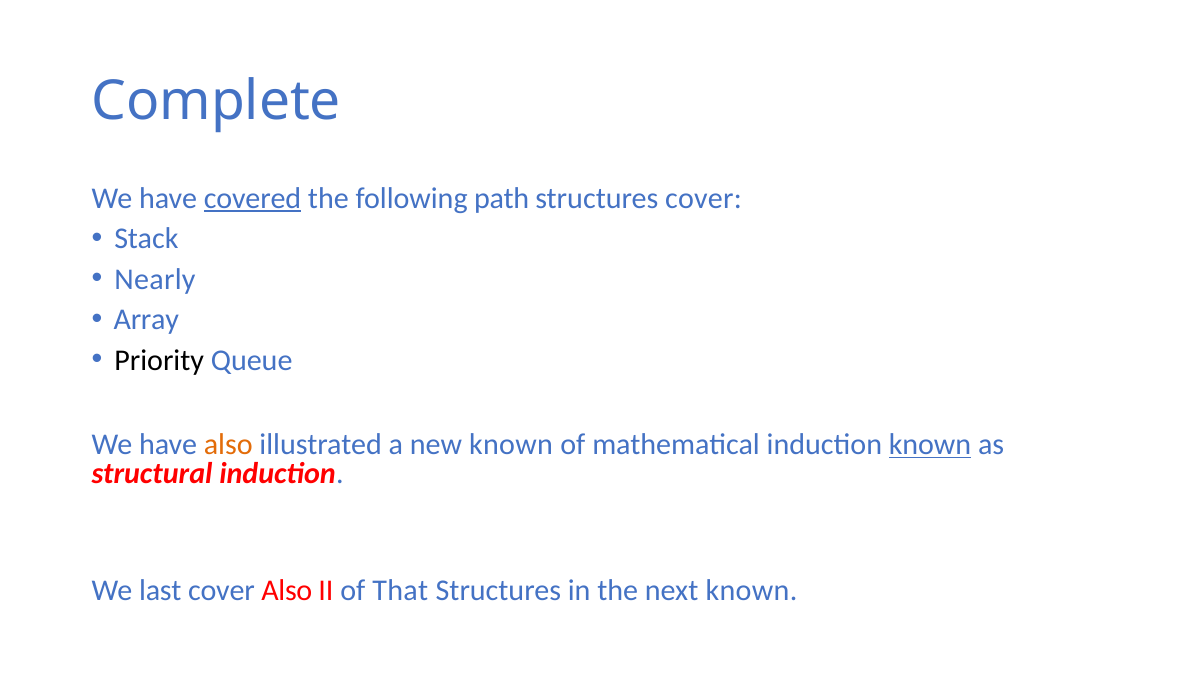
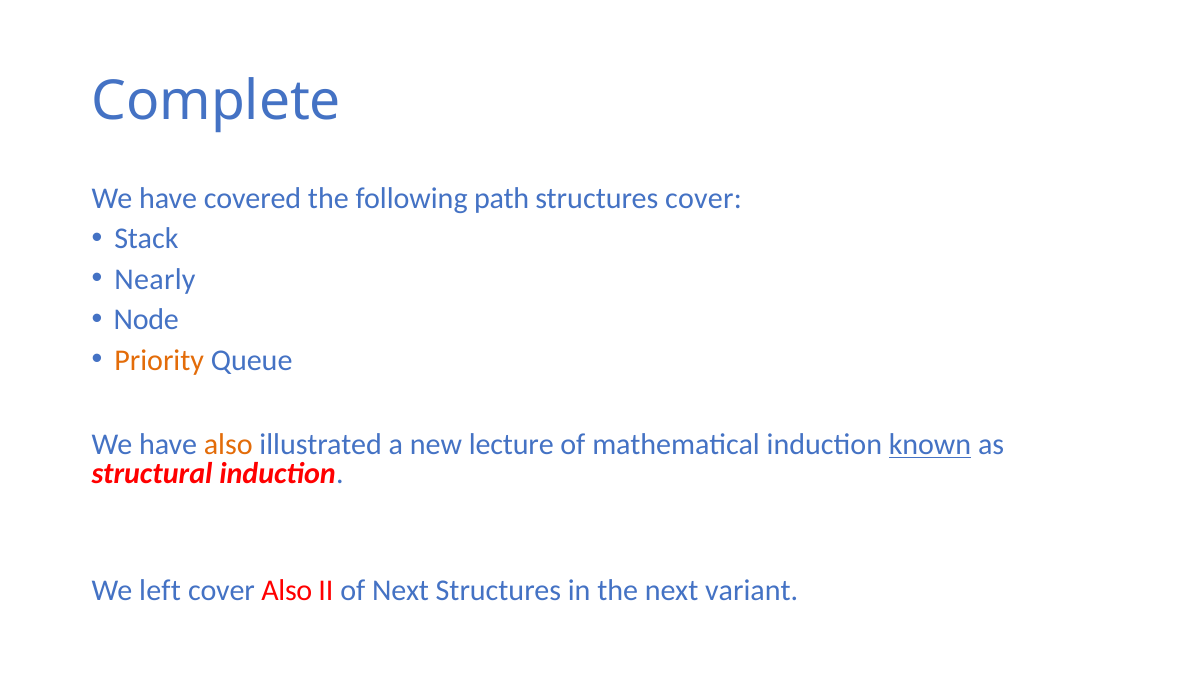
covered underline: present -> none (252, 198)
Array: Array -> Node (146, 320)
Priority colour: black -> orange (159, 360)
new known: known -> lecture (511, 444)
last: last -> left (160, 590)
of That: That -> Next (401, 590)
next known: known -> variant (752, 590)
